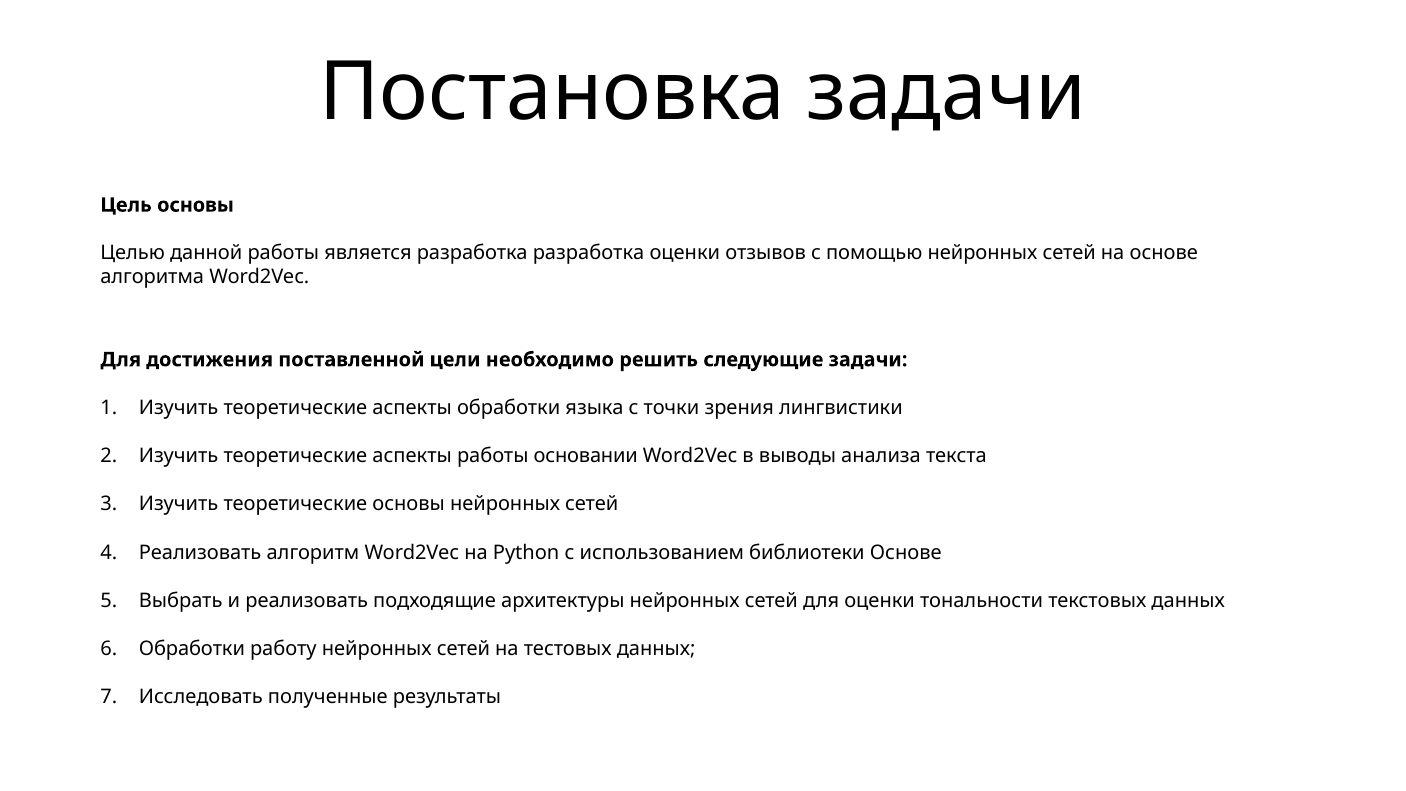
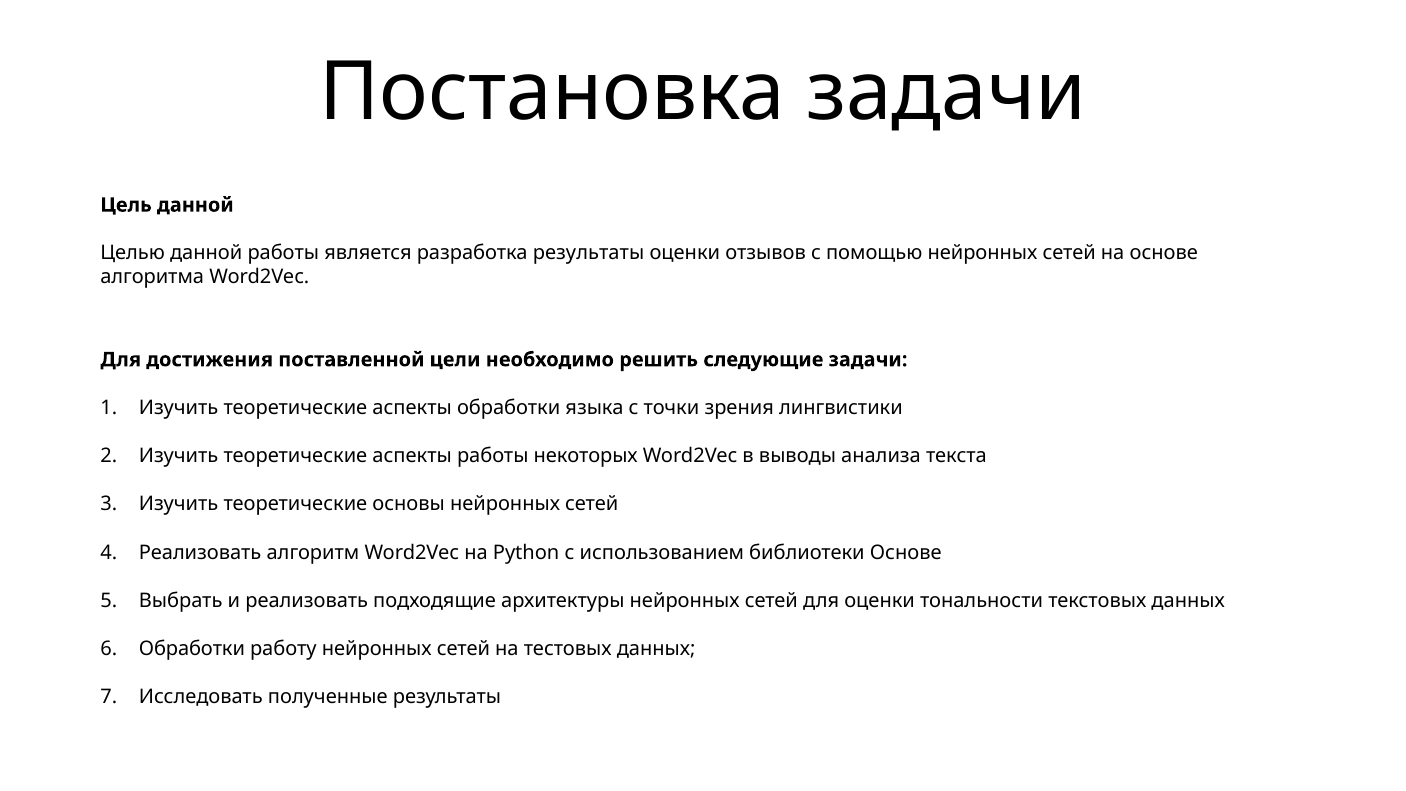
Цель основы: основы -> данной (195, 205)
разработка разработка: разработка -> результаты (589, 253)
основании: основании -> некоторых (586, 456)
